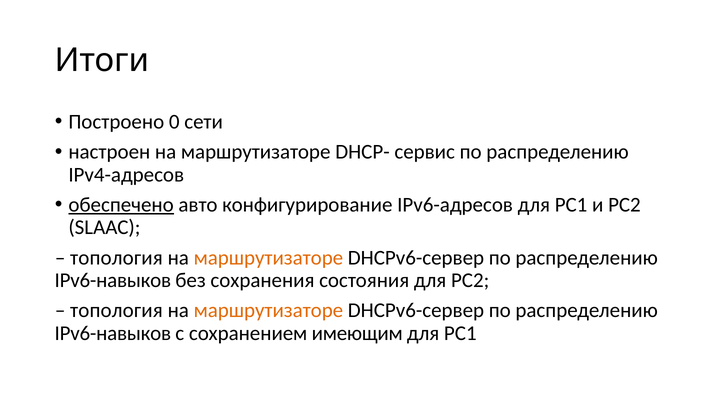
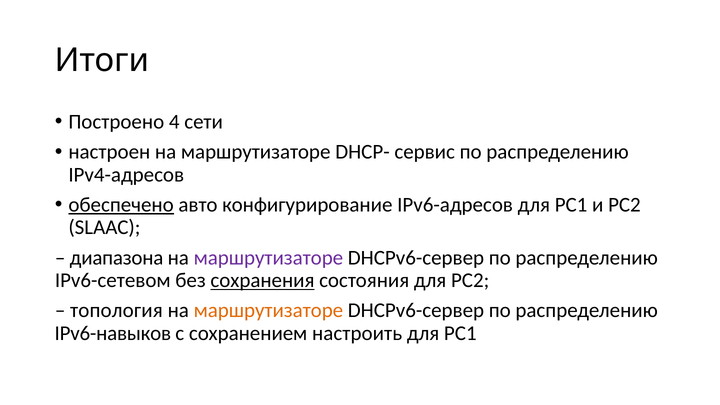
0: 0 -> 4 (174, 122)
топология: топология -> диапазона (117, 258)
маршрутизаторе colour: orange -> purple (268, 258)
IPv6-навыков: IPv6-навыков -> IPv6-сетевом (113, 280)
сохранения underline: none -> present (262, 280)
имеющим: имеющим -> настроить (357, 333)
